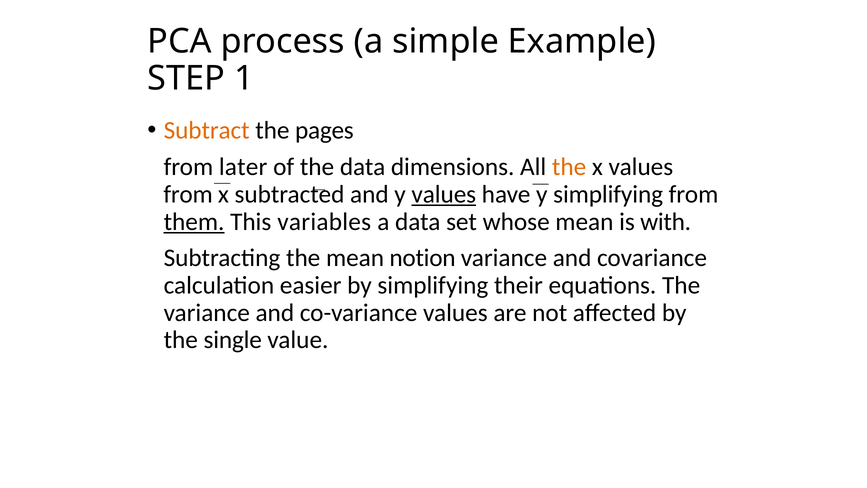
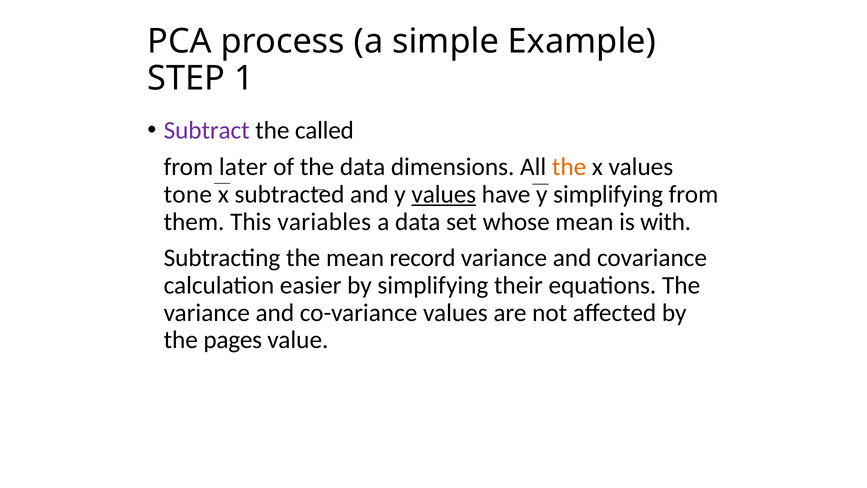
Subtract colour: orange -> purple (207, 131)
pages: pages -> called (324, 131)
from: from -> tone (188, 194)
them underline: present -> none (194, 222)
notion: notion -> record (423, 258)
single: single -> pages (233, 340)
